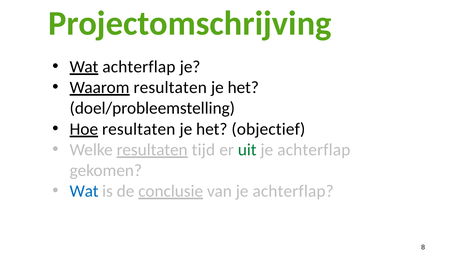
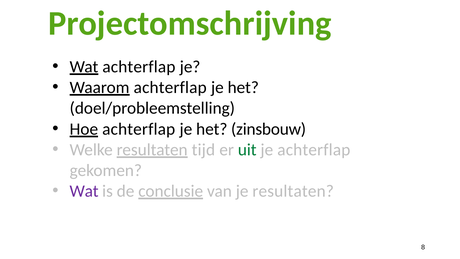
resultaten: resultaten -> achterflap (170, 87)
resultaten: resultaten -> achterflap (139, 129)
objectief: objectief -> zinsbouw (269, 129)
Wat colour: blue -> purple (84, 191)
van je achterflap: achterflap -> resultaten (293, 191)
